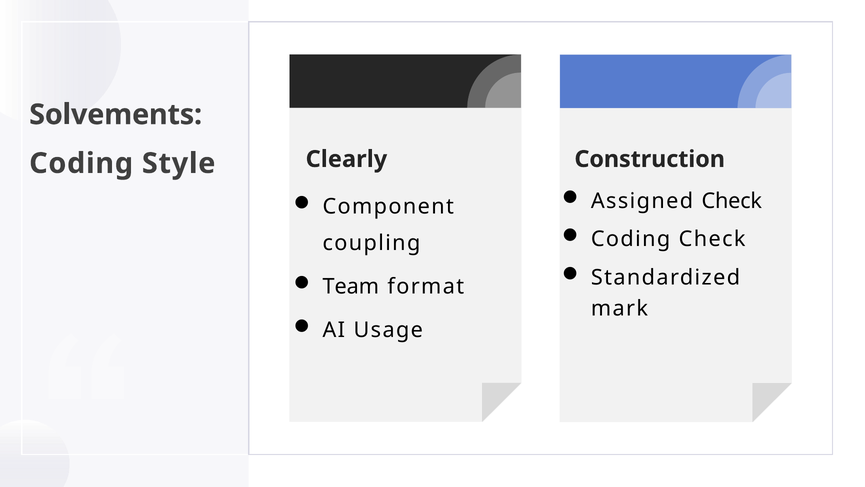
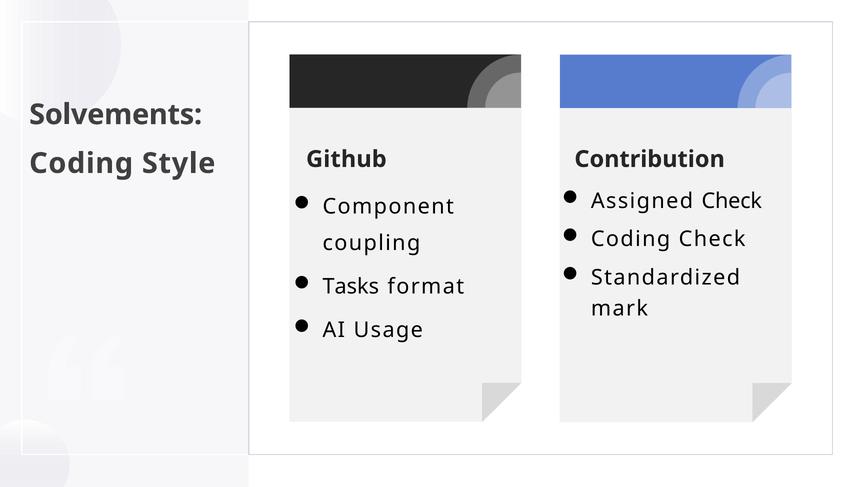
Construction: Construction -> Contribution (650, 159)
Clearly: Clearly -> Github (346, 159)
Team: Team -> Tasks (351, 286)
